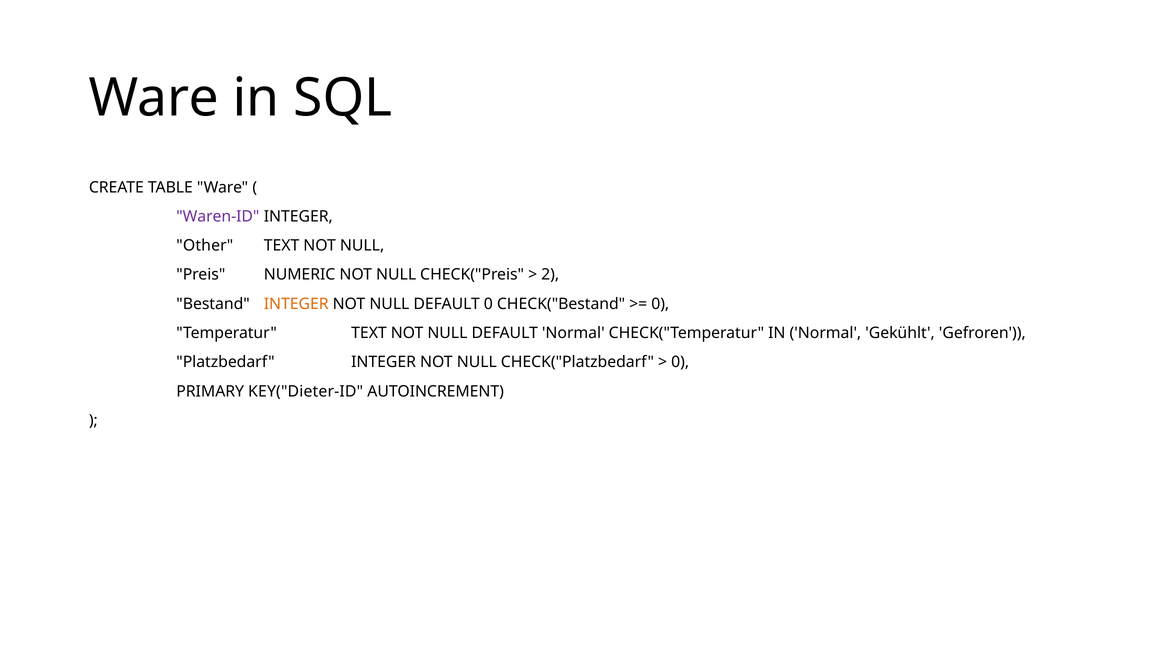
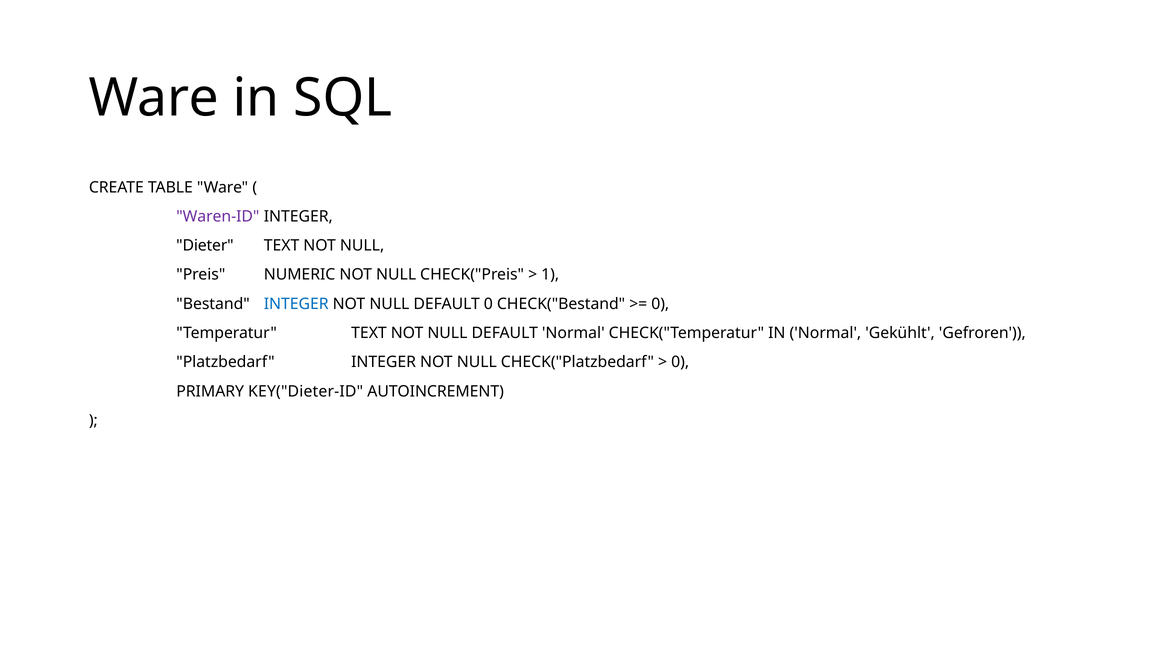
Other: Other -> Dieter (205, 246)
2: 2 -> 1 (550, 275)
INTEGER colour: orange -> blue (296, 304)
